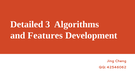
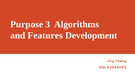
Detailed: Detailed -> Purpose (27, 24)
